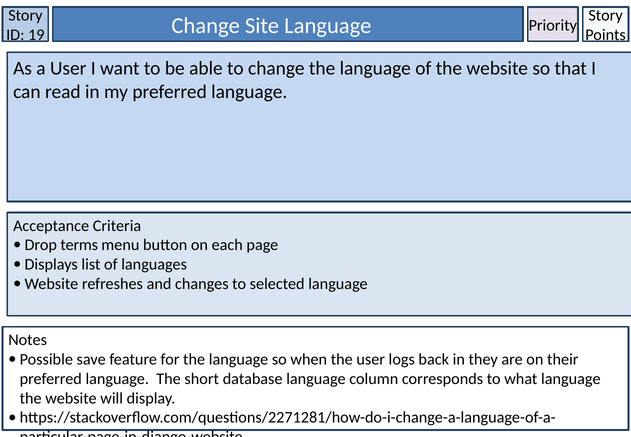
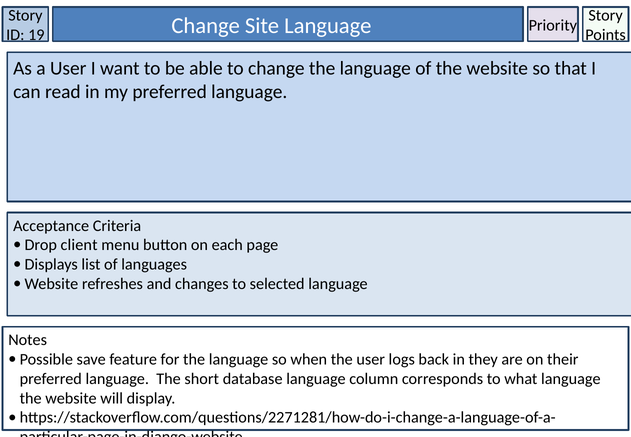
terms: terms -> client (79, 245)
